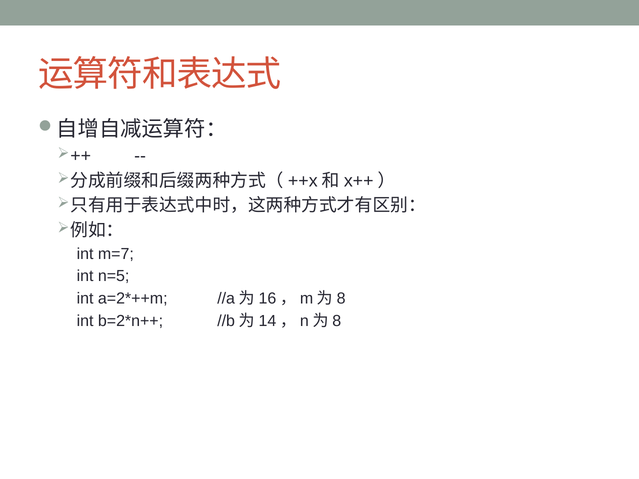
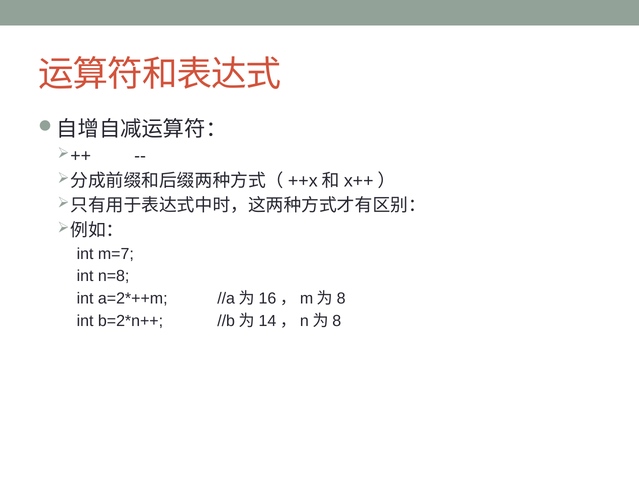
n=5: n=5 -> n=8 (114, 276)
